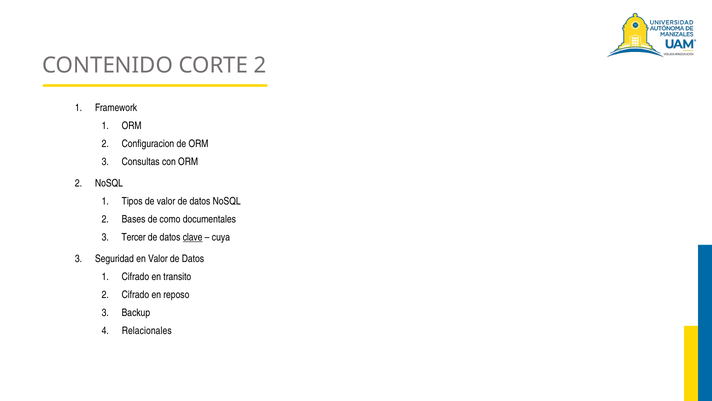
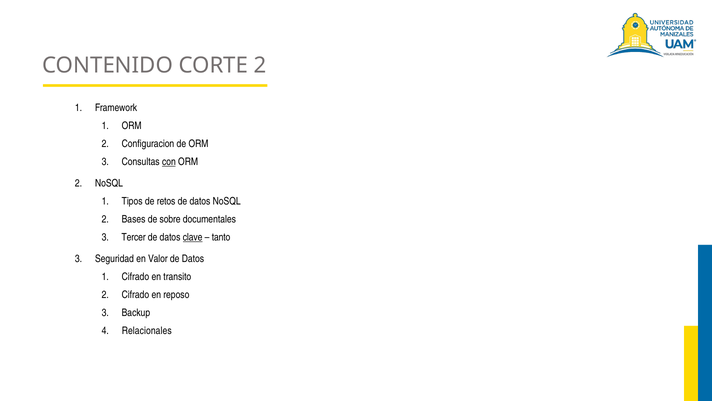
con underline: none -> present (169, 161)
de valor: valor -> retos (166, 201)
como: como -> sobre (170, 219)
cuya: cuya -> tanto (221, 237)
